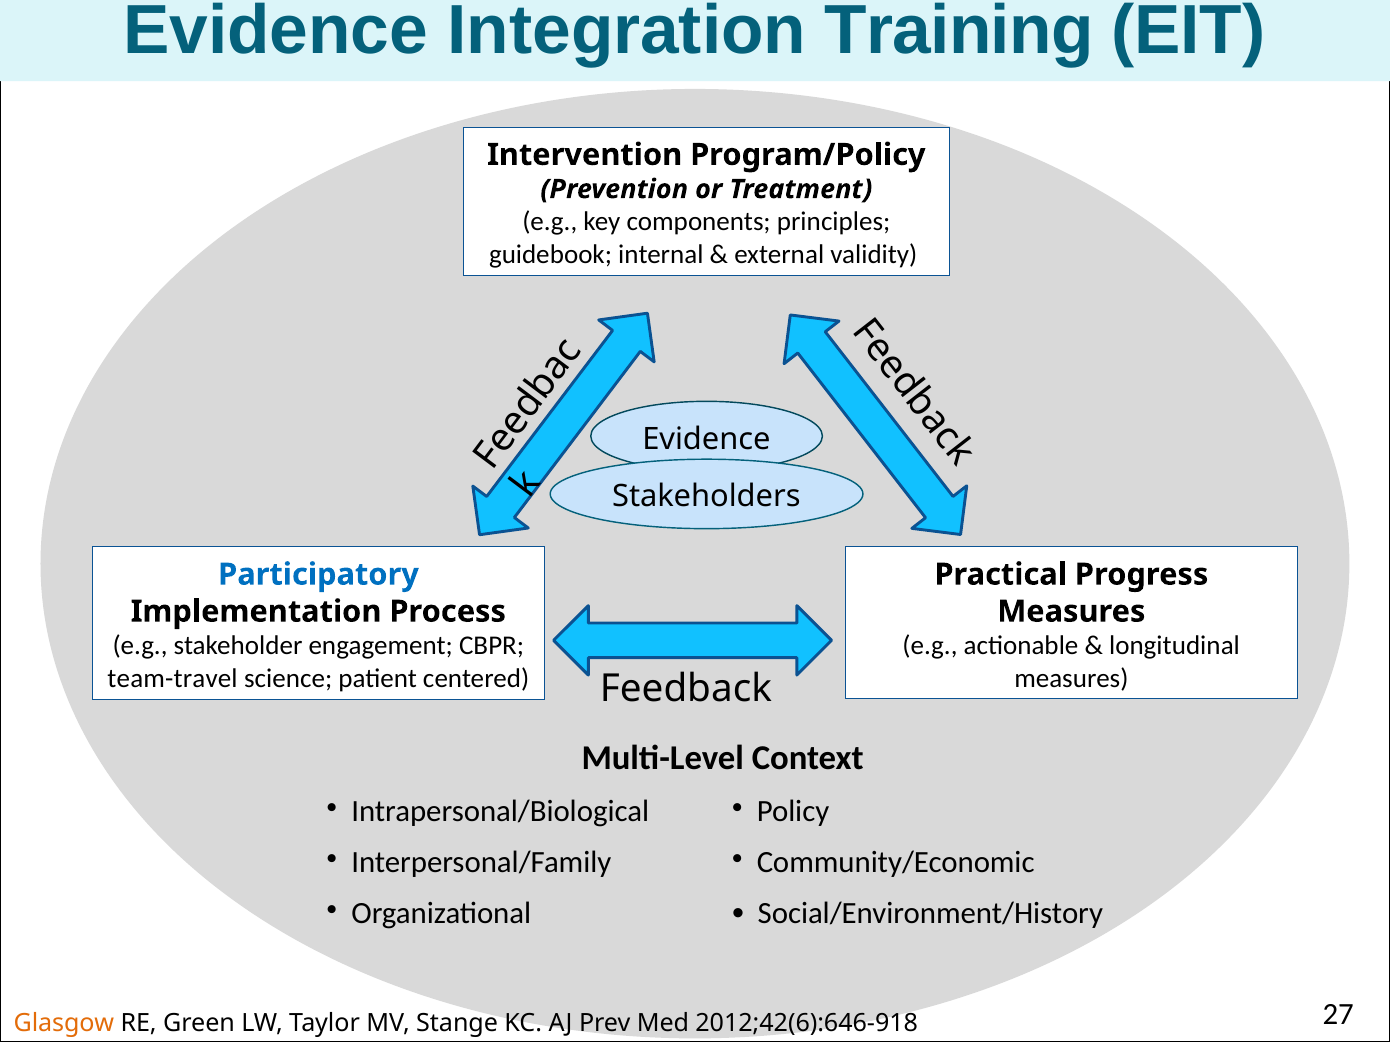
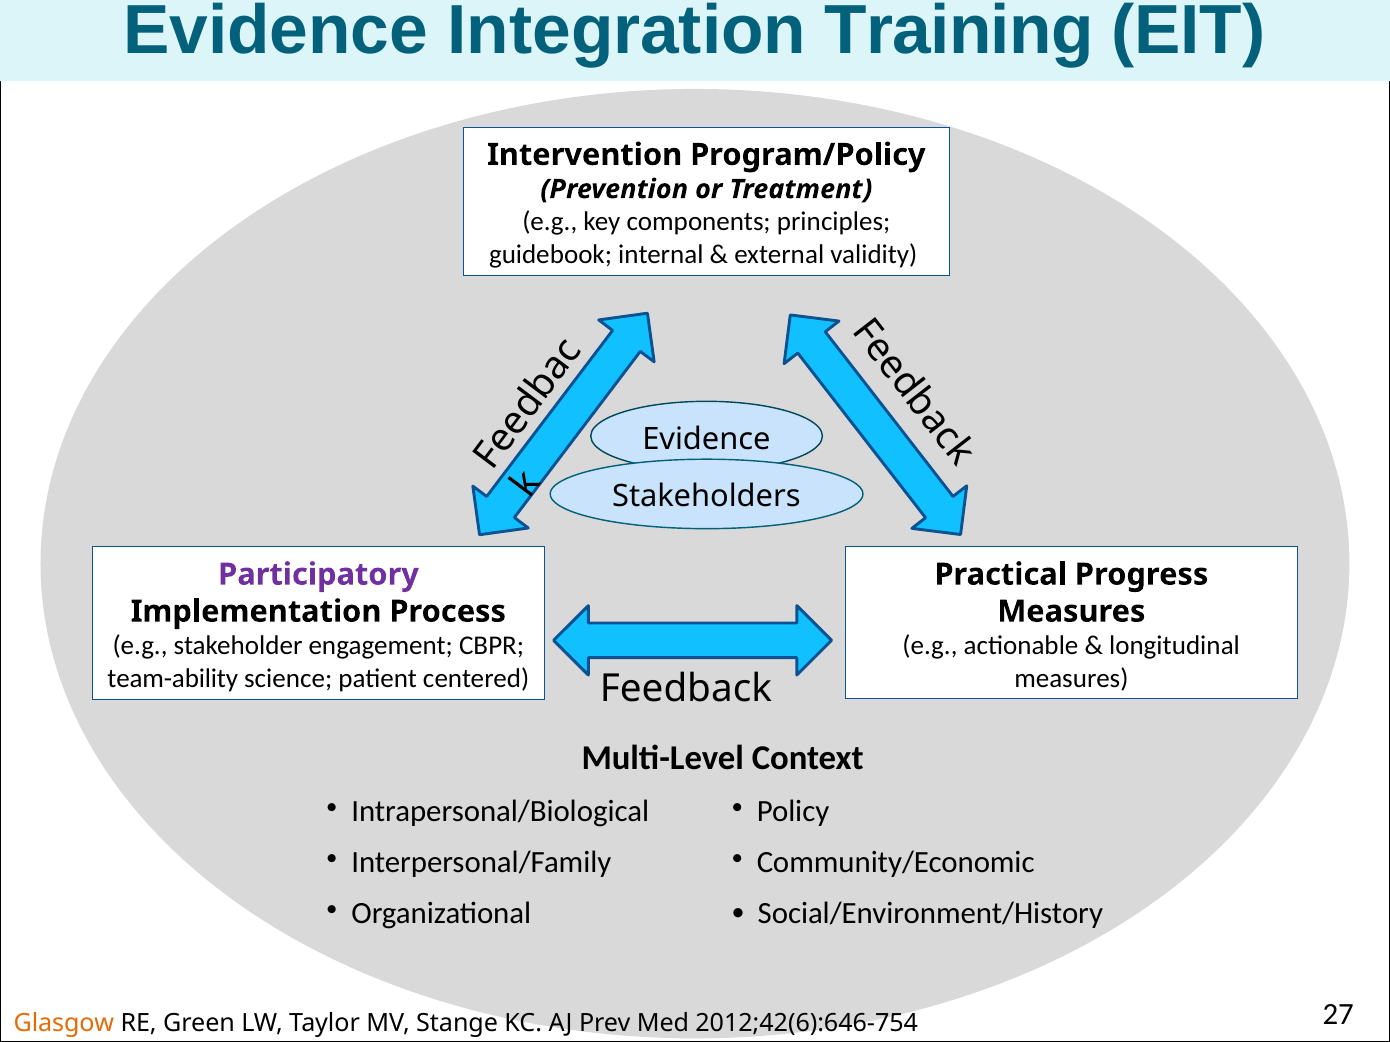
Participatory colour: blue -> purple (318, 575)
team-travel: team-travel -> team-ability (173, 679)
2012;42(6):646-918: 2012;42(6):646-918 -> 2012;42(6):646-754 (807, 1023)
